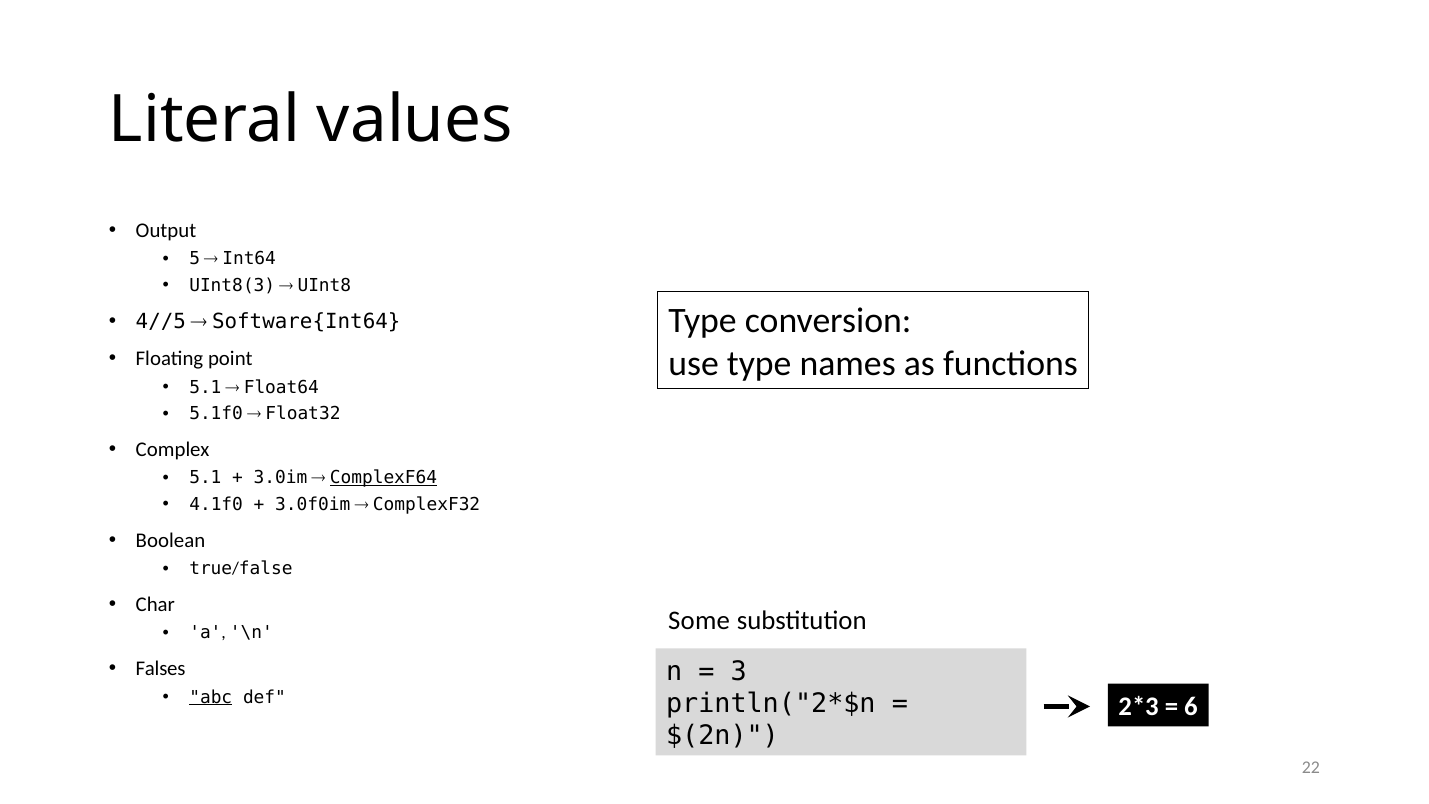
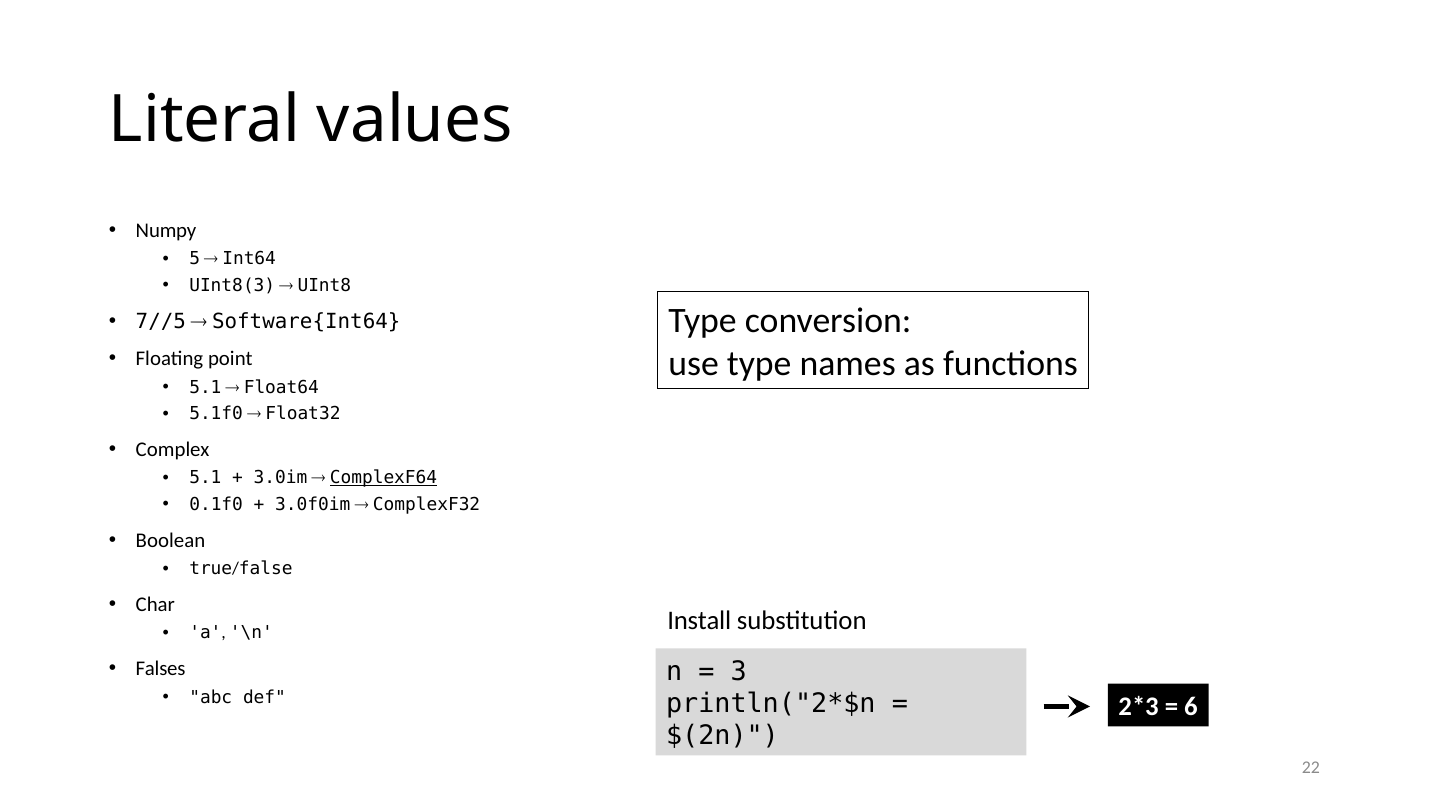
Output: Output -> Numpy (166, 230)
4//5: 4//5 -> 7//5 (161, 321)
4.1f0: 4.1f0 -> 0.1f0 (216, 505)
Some: Some -> Install (699, 620)
abc underline: present -> none (211, 697)
